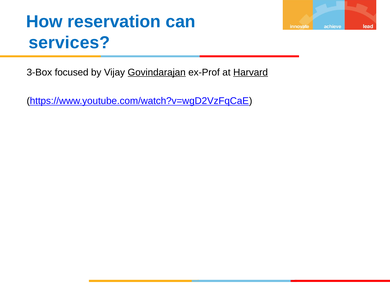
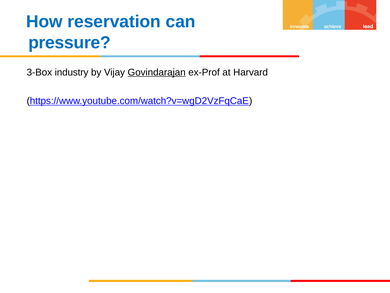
services: services -> pressure (69, 42)
focused: focused -> industry (72, 72)
Harvard underline: present -> none (251, 72)
